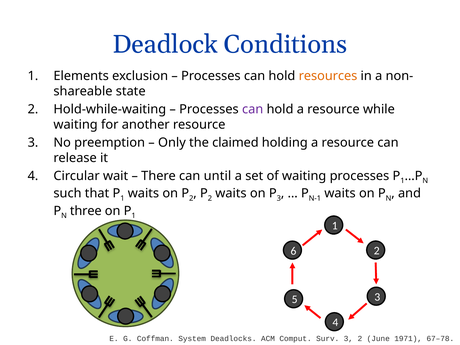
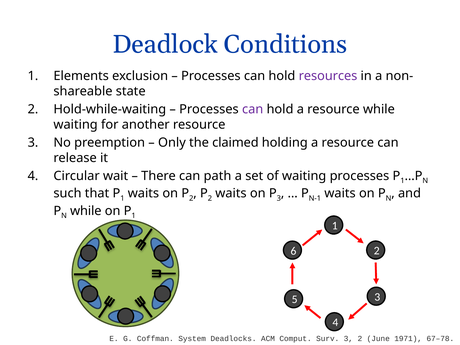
resources colour: orange -> purple (328, 76)
until: until -> path (218, 176)
three: three -> while (86, 211)
